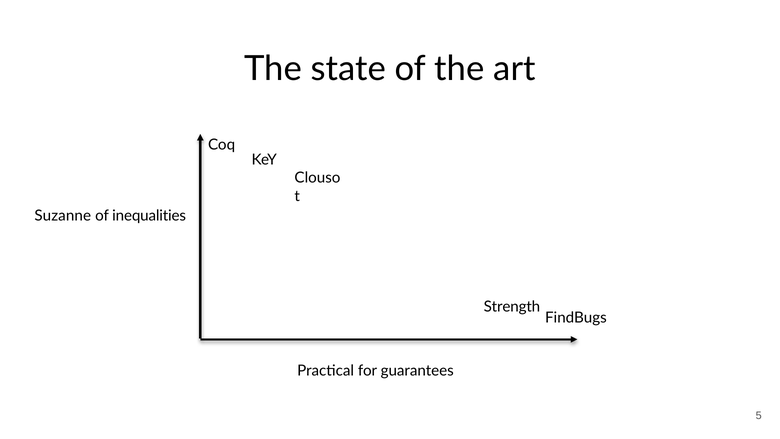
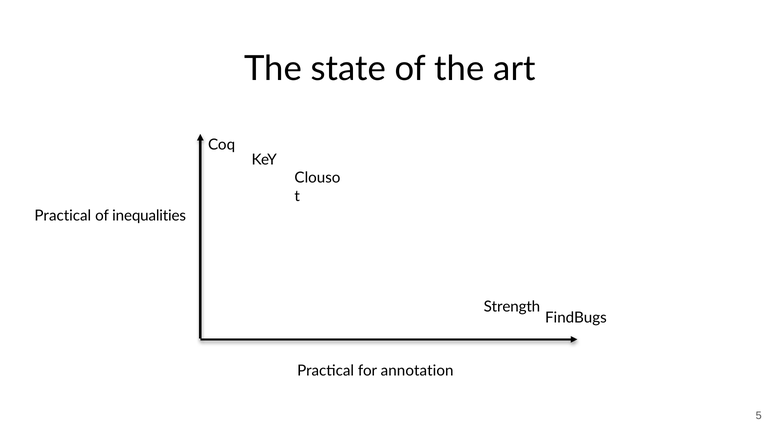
Suzanne: Suzanne -> Practical (63, 216)
guarantees: guarantees -> annotation (417, 370)
